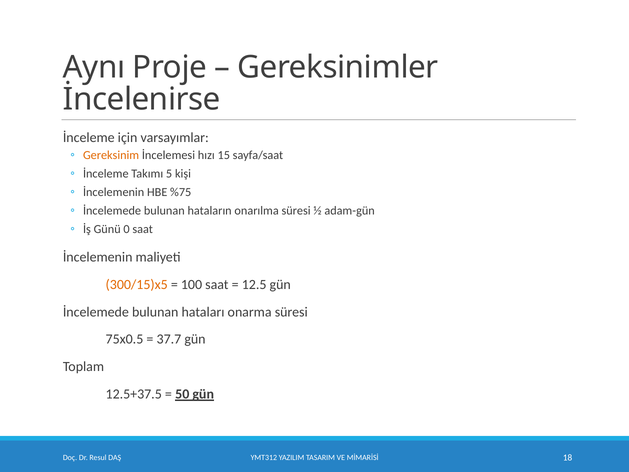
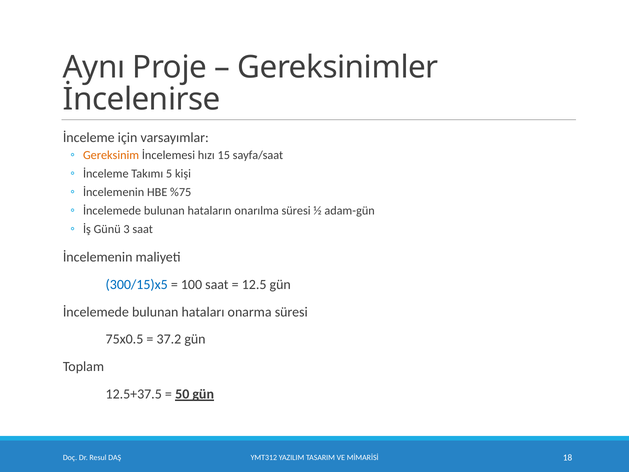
0: 0 -> 3 (127, 229)
300/15)x5 colour: orange -> blue (137, 285)
37.7: 37.7 -> 37.2 (169, 339)
